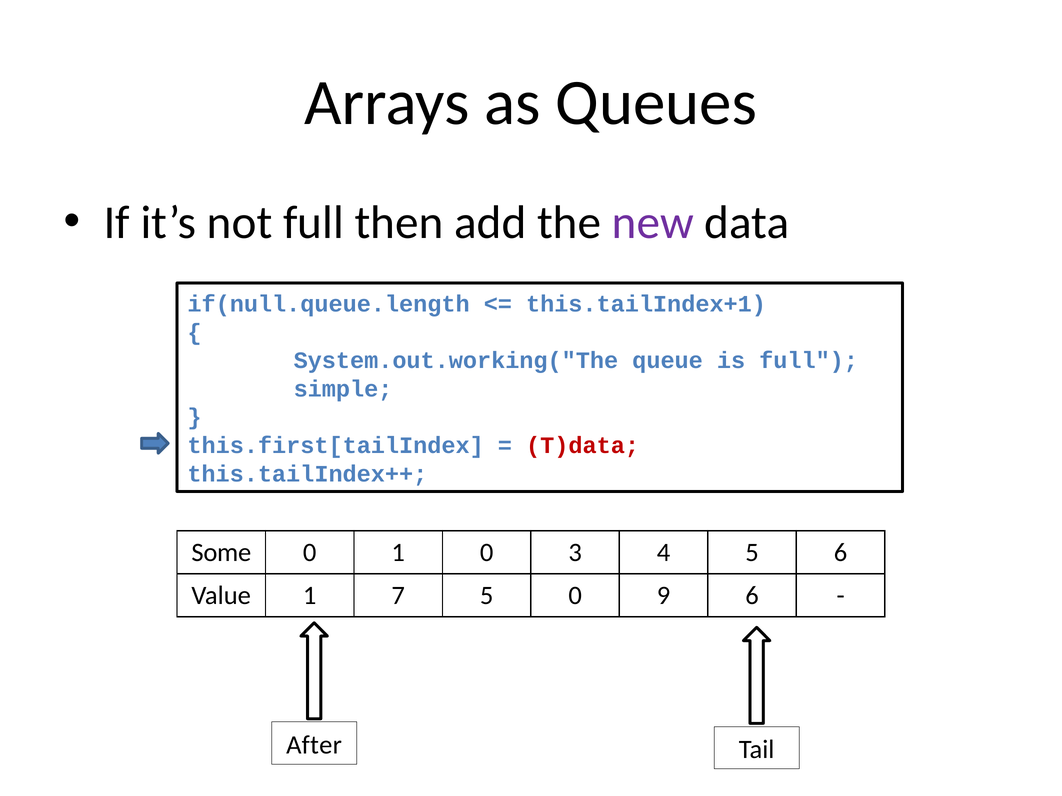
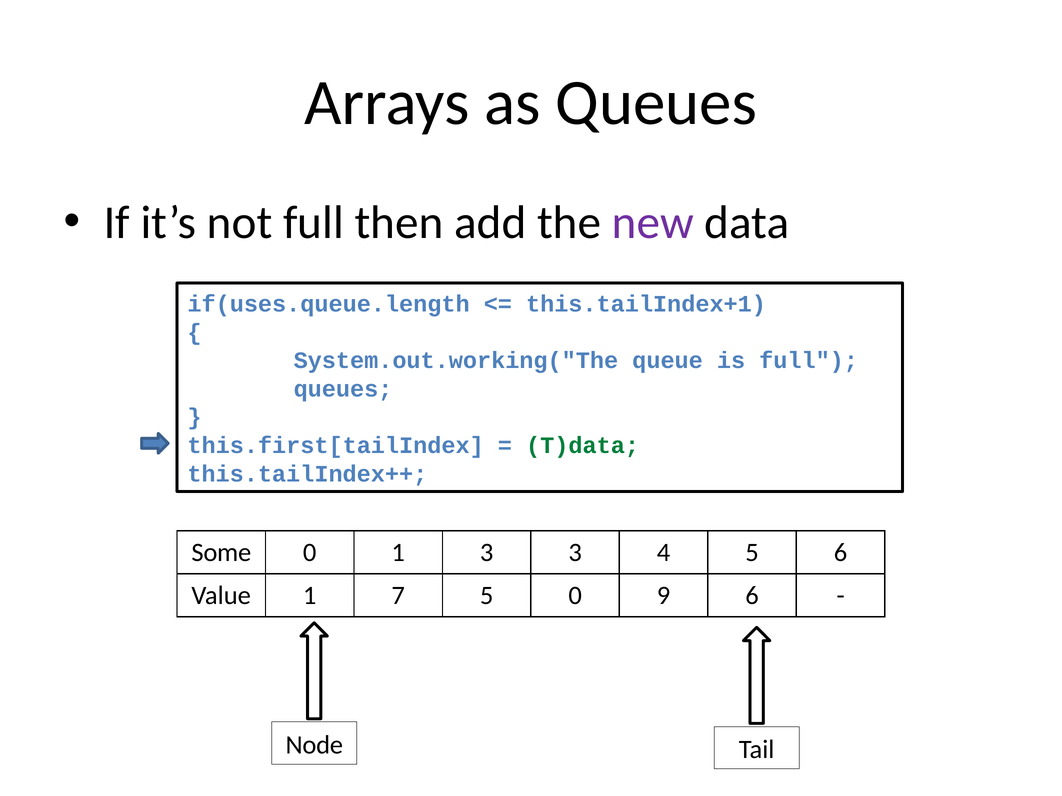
if(null.queue.length: if(null.queue.length -> if(uses.queue.length (329, 304)
simple: simple -> queues (343, 389)
T)data colour: red -> green (583, 446)
1 0: 0 -> 3 (487, 553)
After: After -> Node (314, 745)
